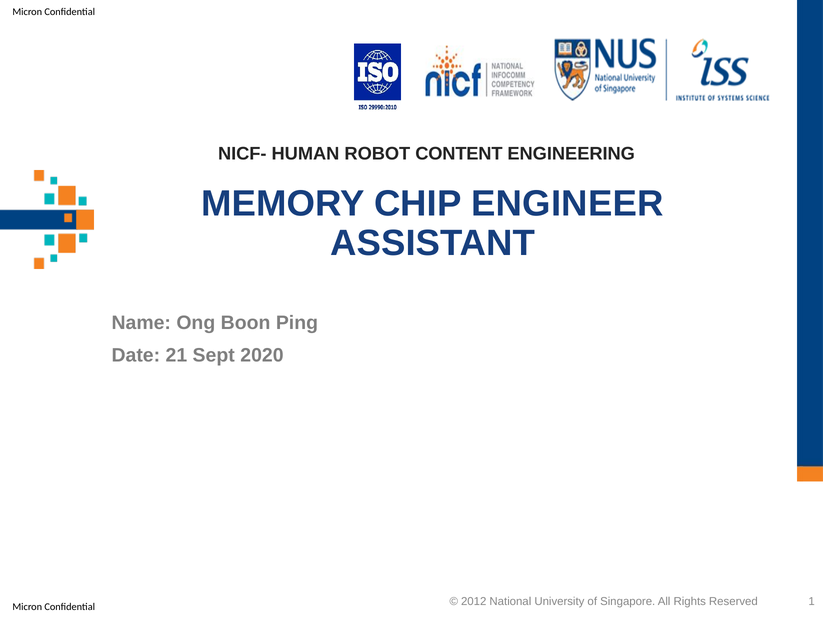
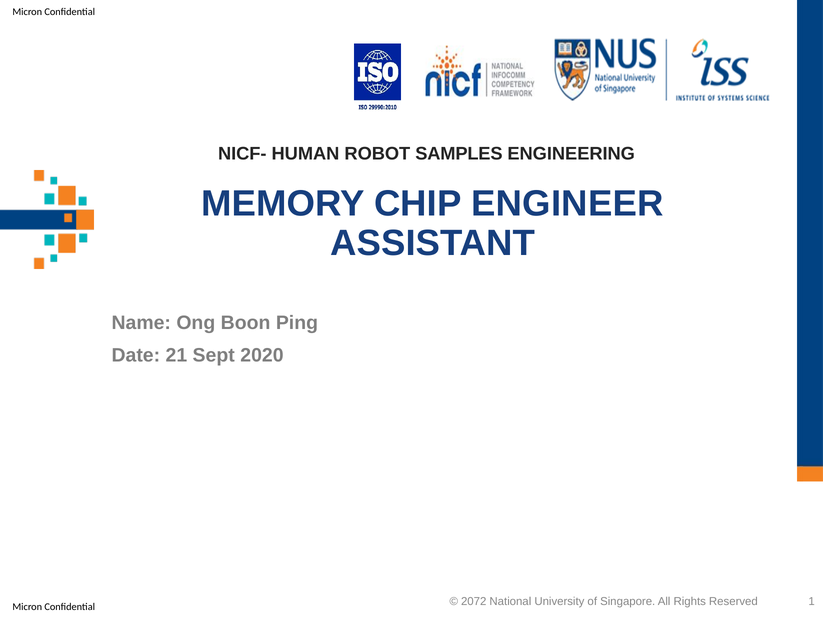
CONTENT: CONTENT -> SAMPLES (459, 154)
2012: 2012 -> 2072 (474, 602)
